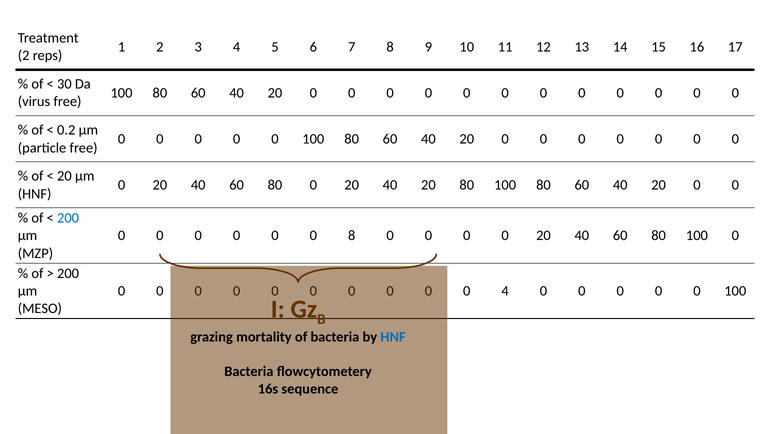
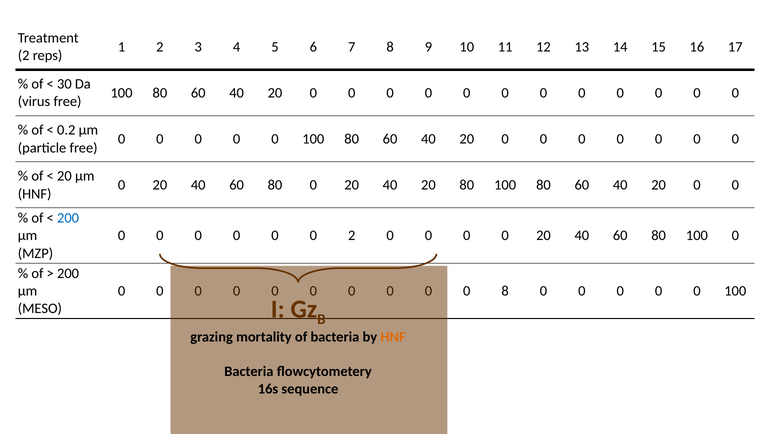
0 8: 8 -> 2 (352, 235)
0 4: 4 -> 8 (505, 291)
HNF colour: blue -> orange (393, 337)
